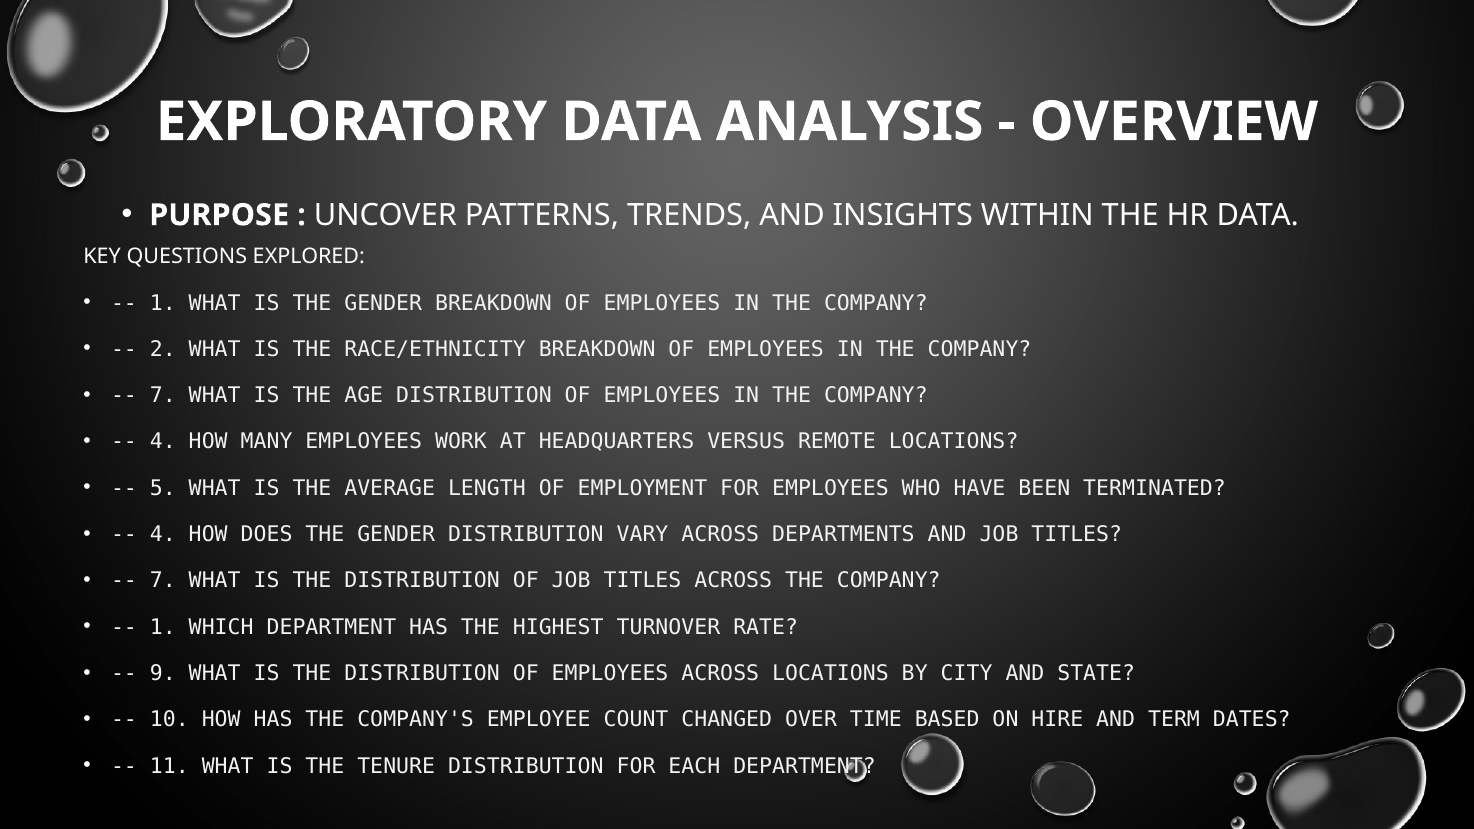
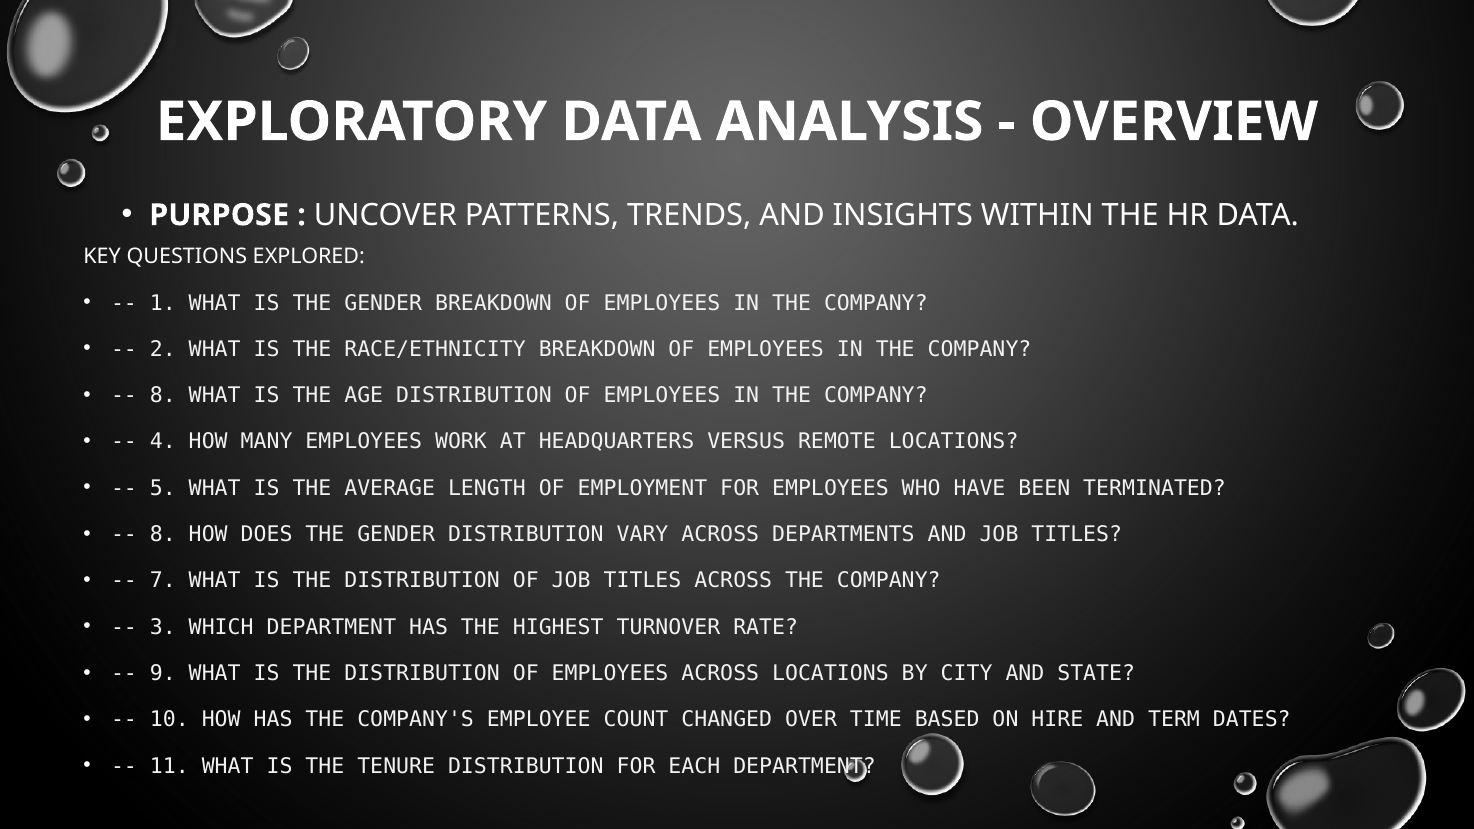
7: 7 -> 8 (163, 396)
4: 4 -> 8 (163, 535)
1: 1 -> 3 (163, 627)
